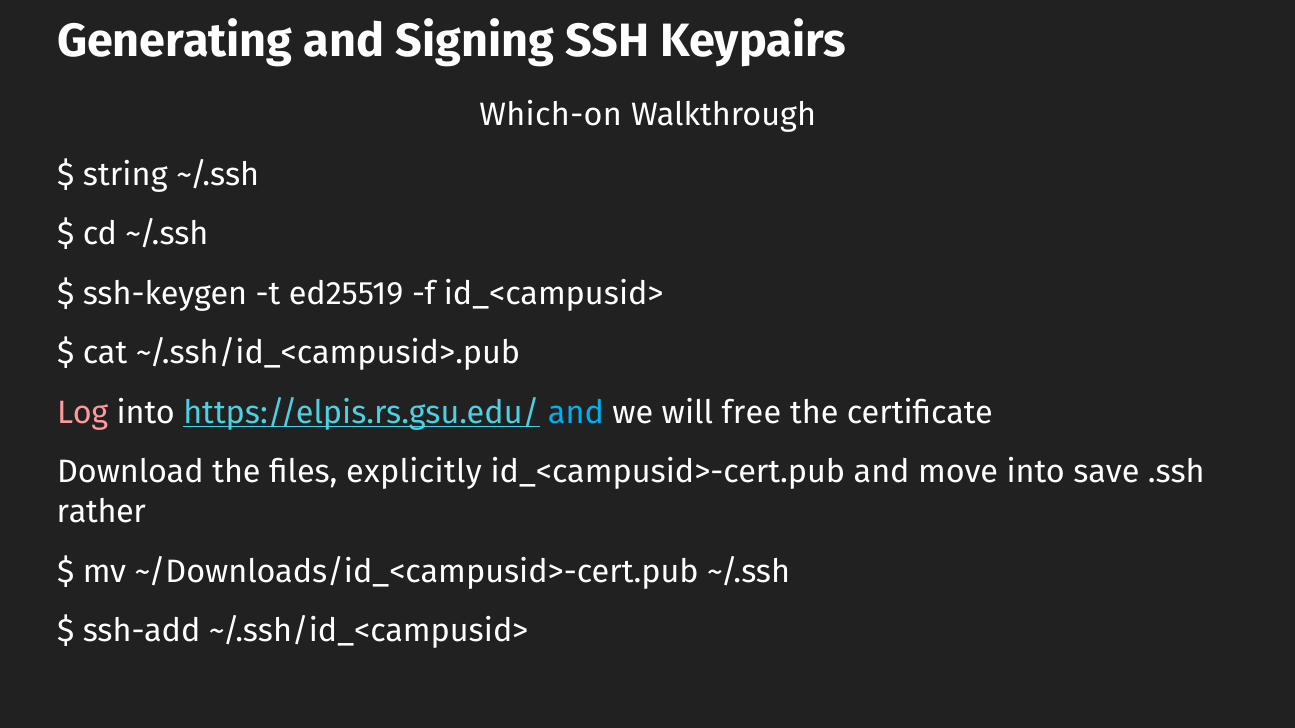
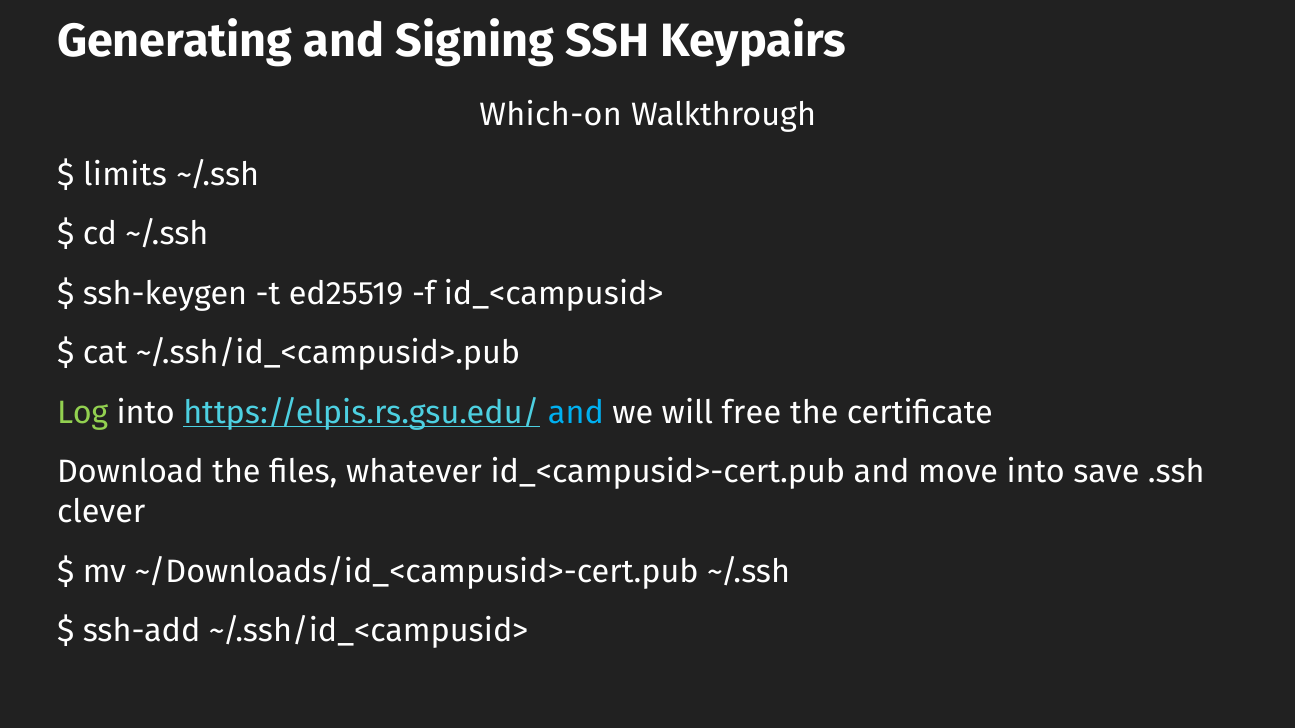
string: string -> limits (125, 174)
Log colour: pink -> light green (83, 413)
explicitly: explicitly -> whatever (414, 472)
rather: rather -> clever (101, 512)
